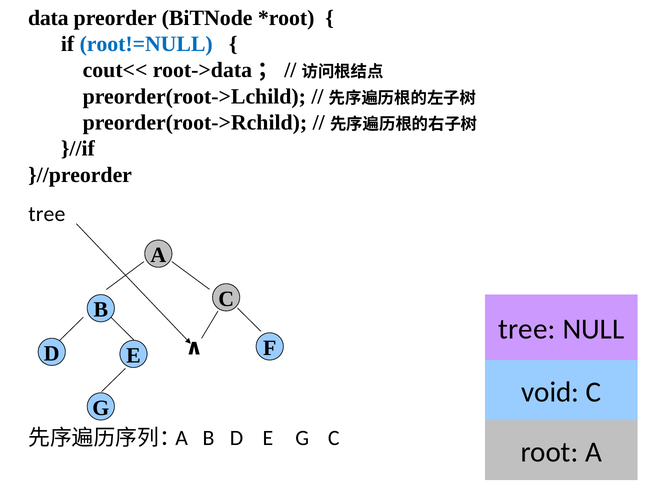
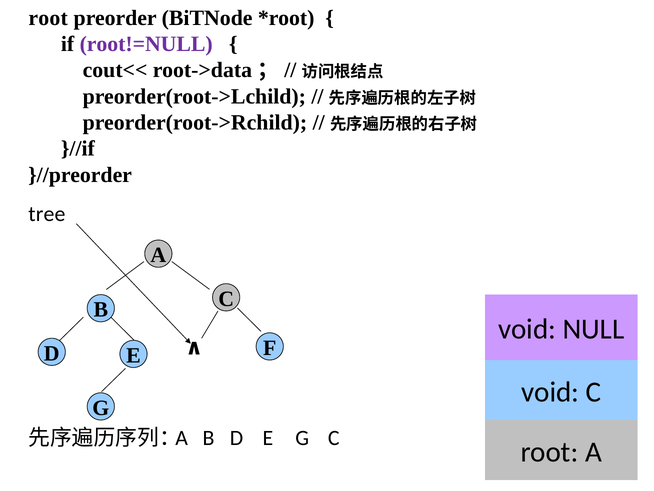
data: data -> root (48, 18)
root!=NULL colour: blue -> purple (146, 44)
tree: tree -> void (527, 329)
